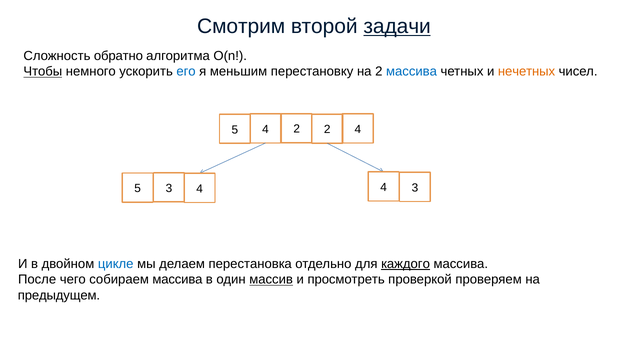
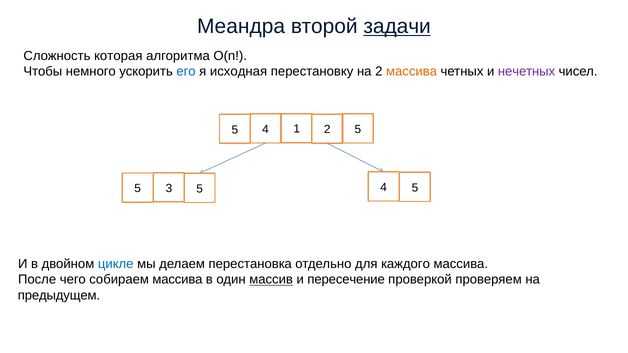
Смотрим: Смотрим -> Меандра (241, 27)
обратно: обратно -> которая (118, 56)
Чтобы underline: present -> none (43, 72)
меньшим: меньшим -> исходная (239, 72)
массива colour: blue -> orange (412, 72)
нечетных colour: orange -> purple (527, 72)
4 2: 2 -> 1 (297, 129)
2 4: 4 -> 5 (358, 129)
3 4: 4 -> 5 (200, 189)
4 3: 3 -> 5 (415, 188)
каждого underline: present -> none (406, 264)
просмотреть: просмотреть -> пересечение (346, 280)
